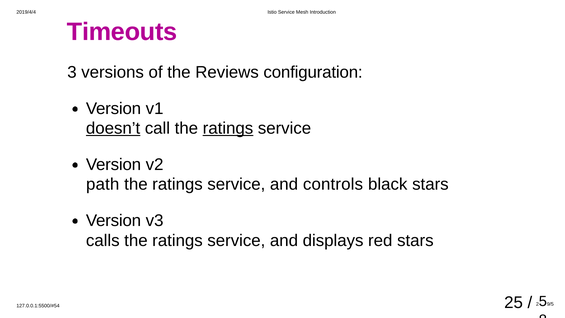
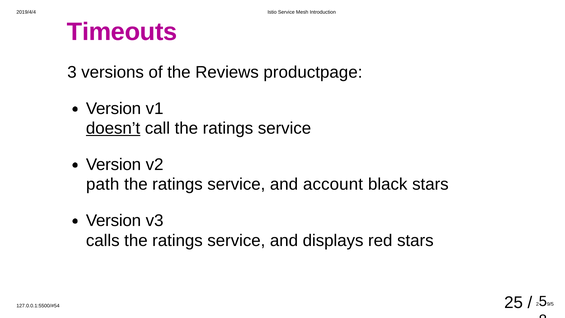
configuration: configuration -> productpage (313, 72)
ratings underline: present -> none (228, 129)
controls: controls -> account (333, 185)
